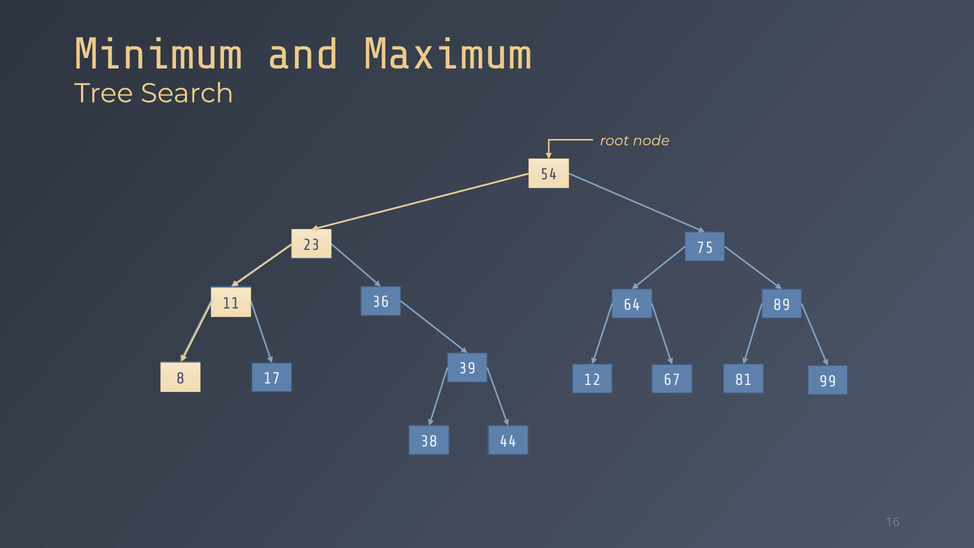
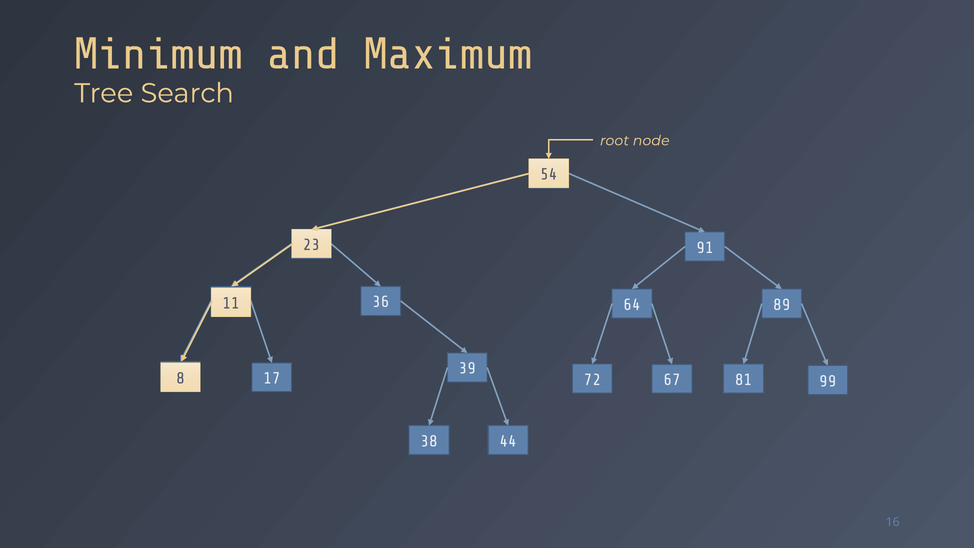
75: 75 -> 91 (705, 248)
12: 12 -> 72 (592, 380)
